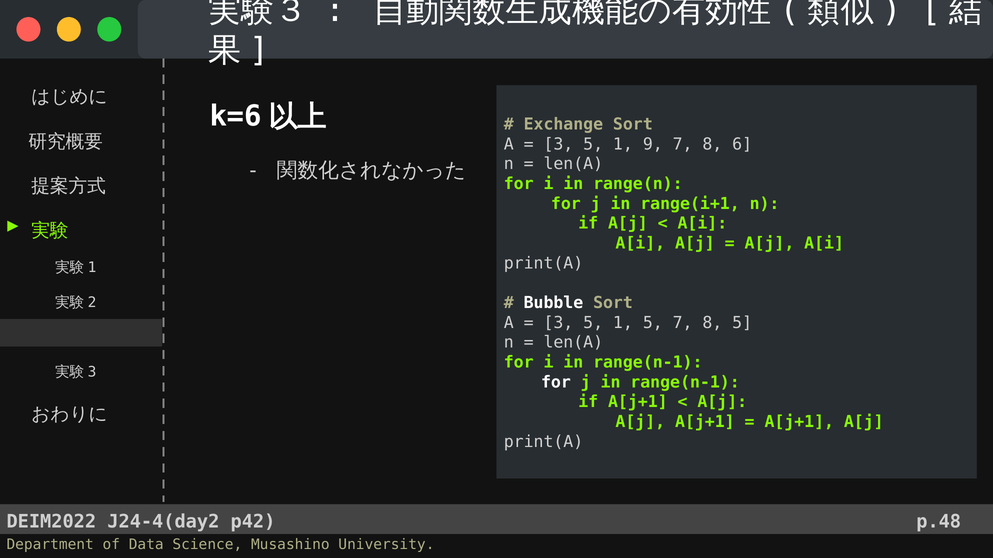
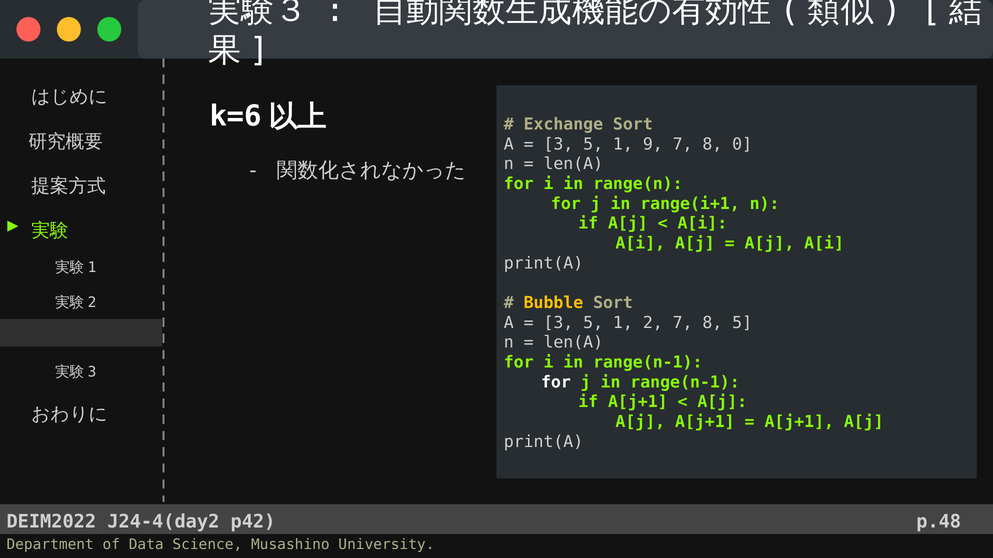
6: 6 -> 0 (742, 144)
Bubble colour: white -> yellow (553, 303)
1 5: 5 -> 2 (653, 323)
